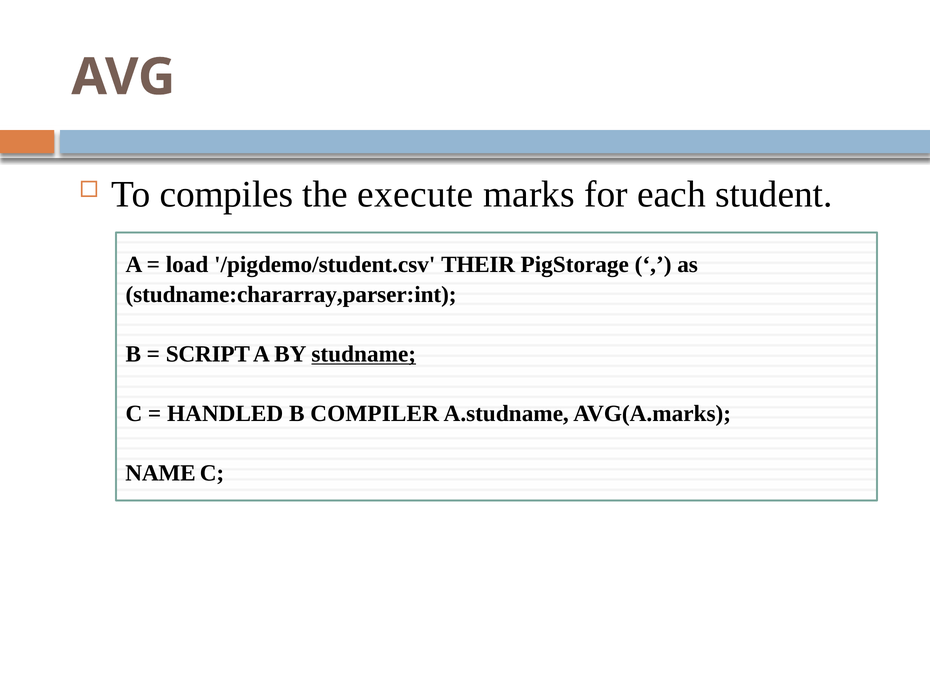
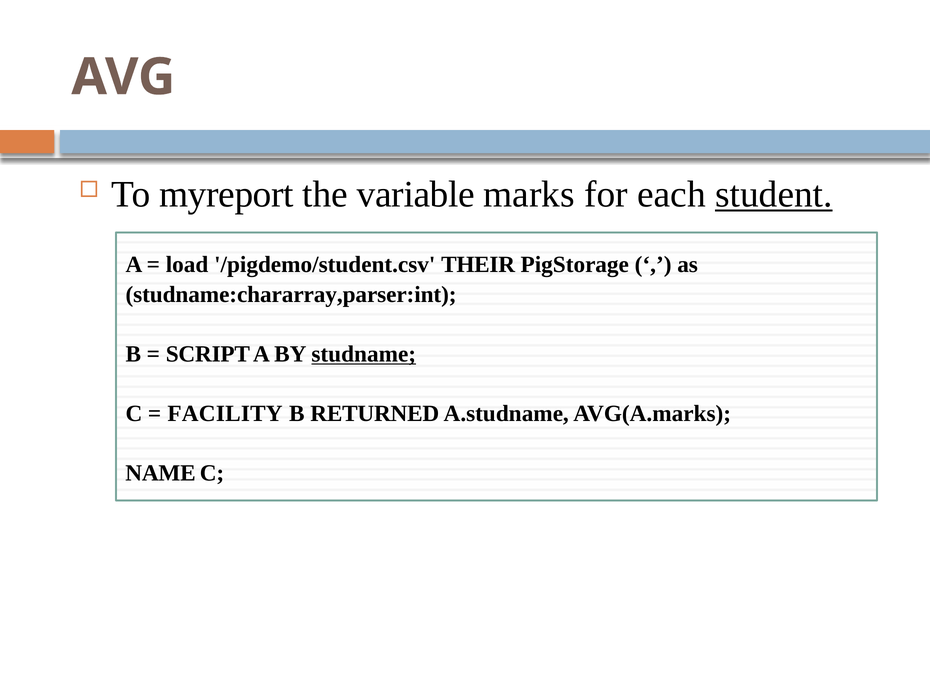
compiles: compiles -> myreport (226, 195)
execute: execute -> variable (416, 195)
student underline: none -> present (774, 195)
HANDLED: HANDLED -> FACILITY (225, 414)
COMPILER: COMPILER -> RETURNED (375, 414)
